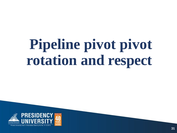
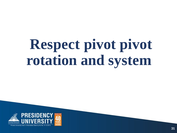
Pipeline: Pipeline -> Respect (55, 44)
respect: respect -> system (130, 60)
